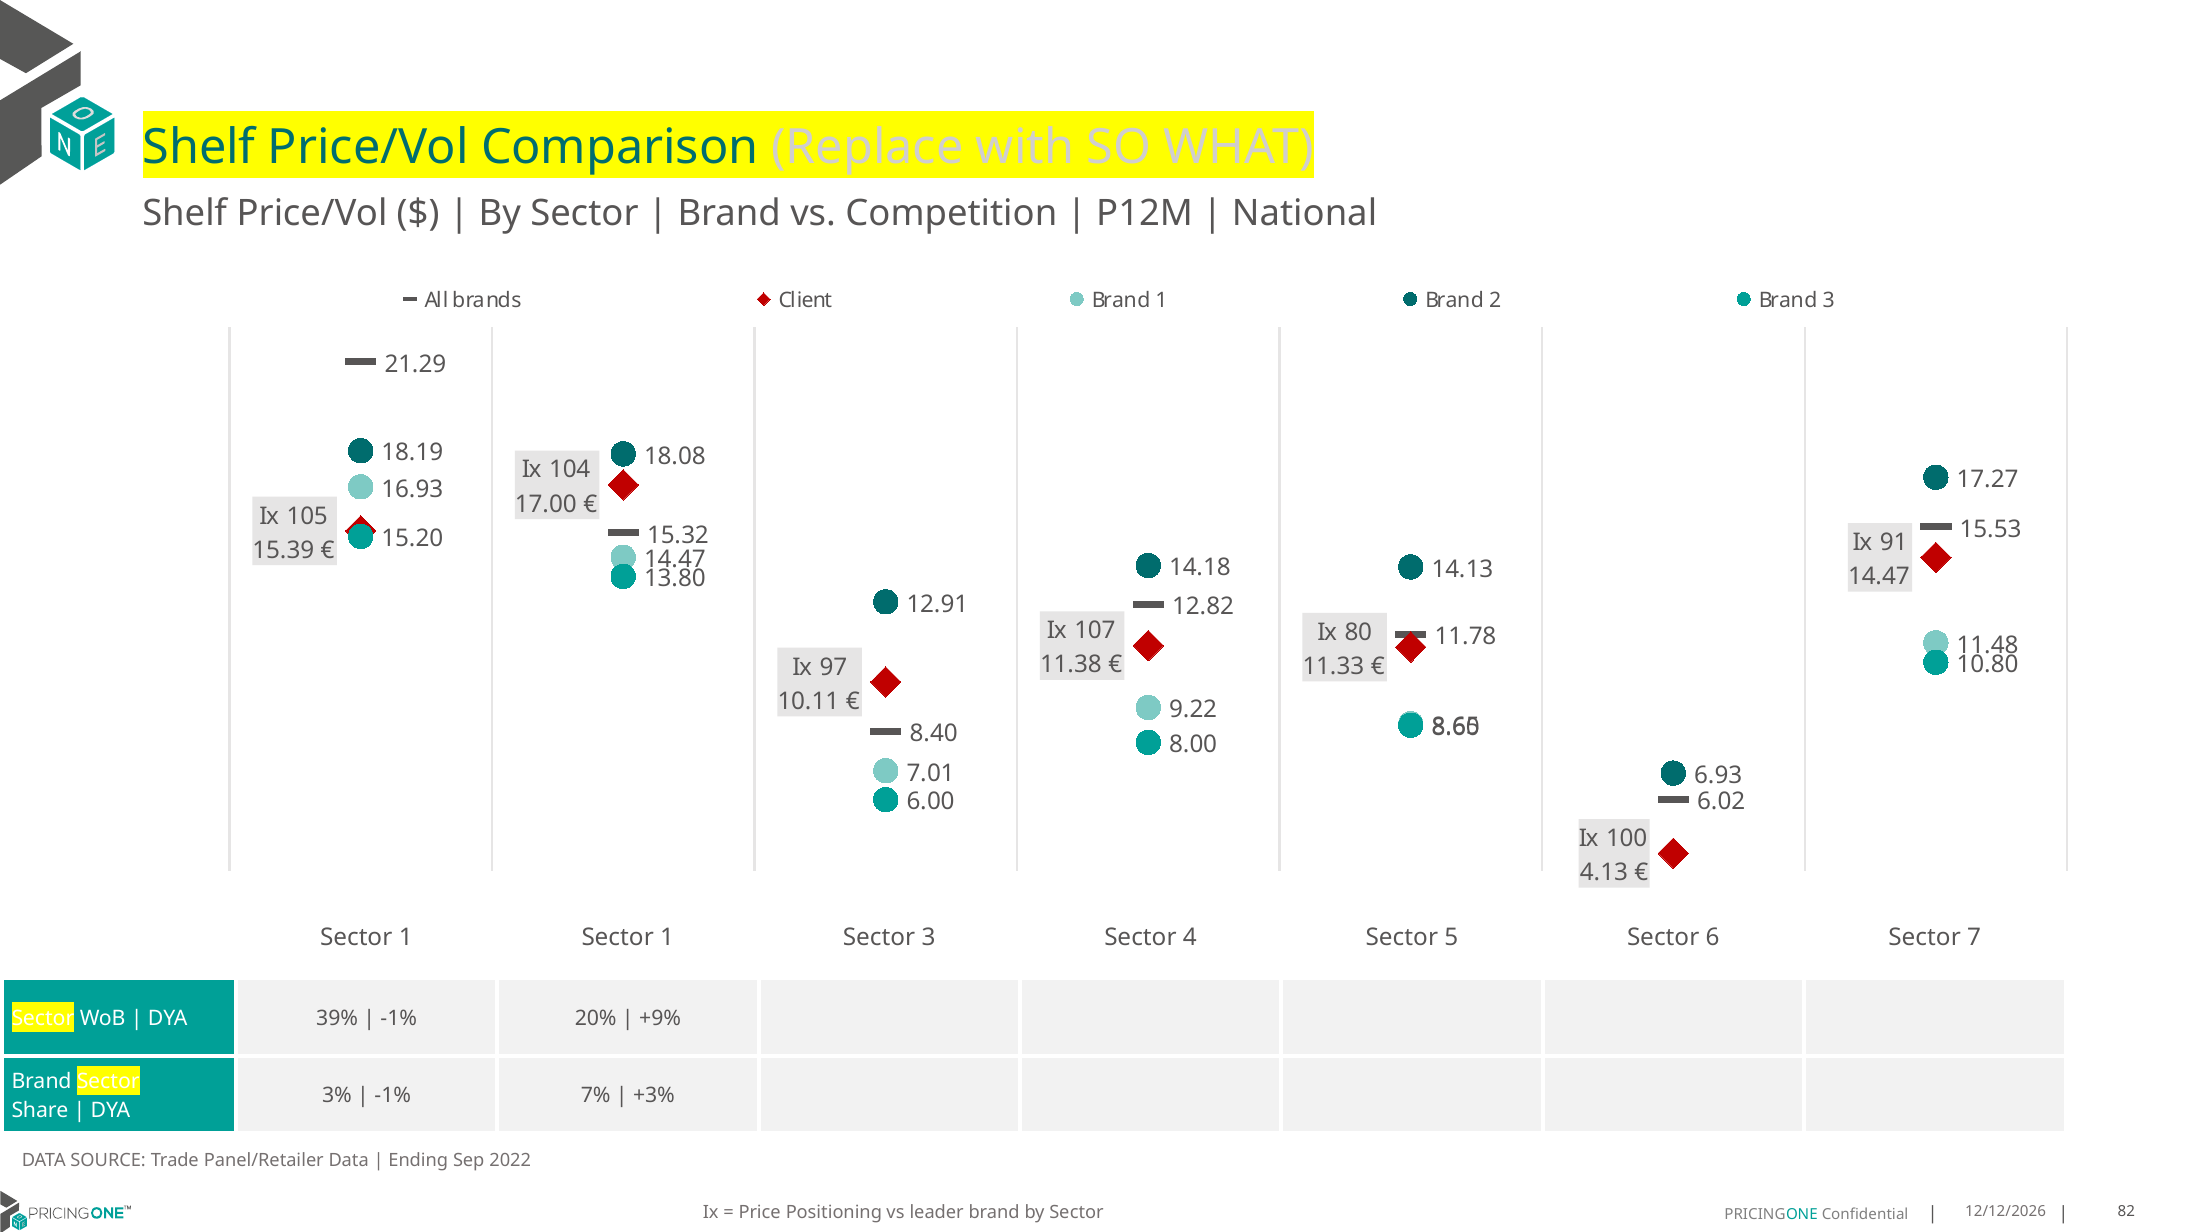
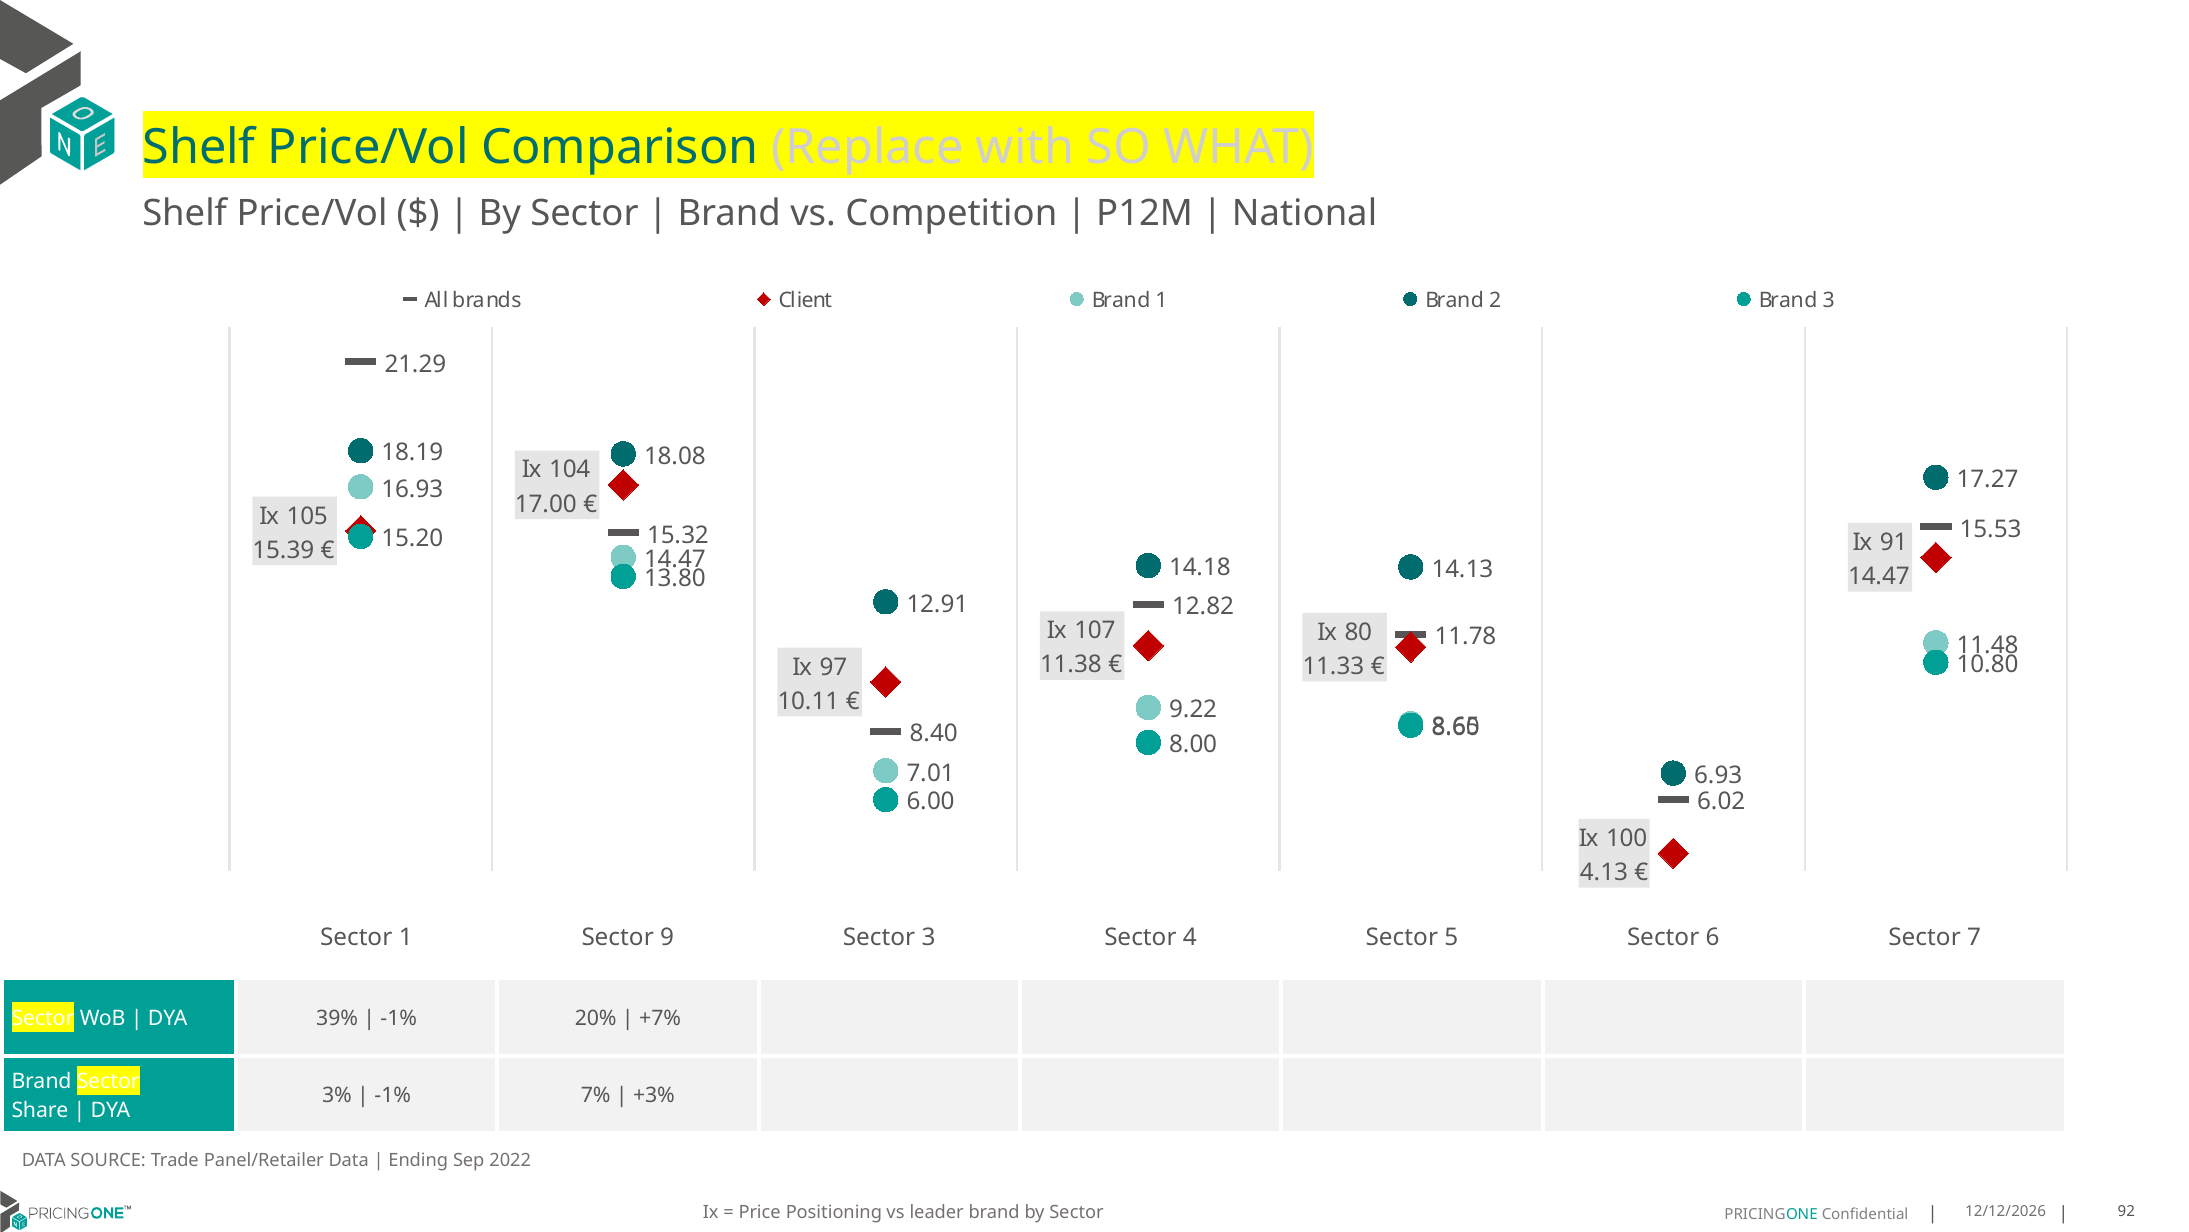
1 Sector 1: 1 -> 9 (667, 937)
+9%: +9% -> +7% (660, 1018)
82: 82 -> 92 (2126, 1211)
